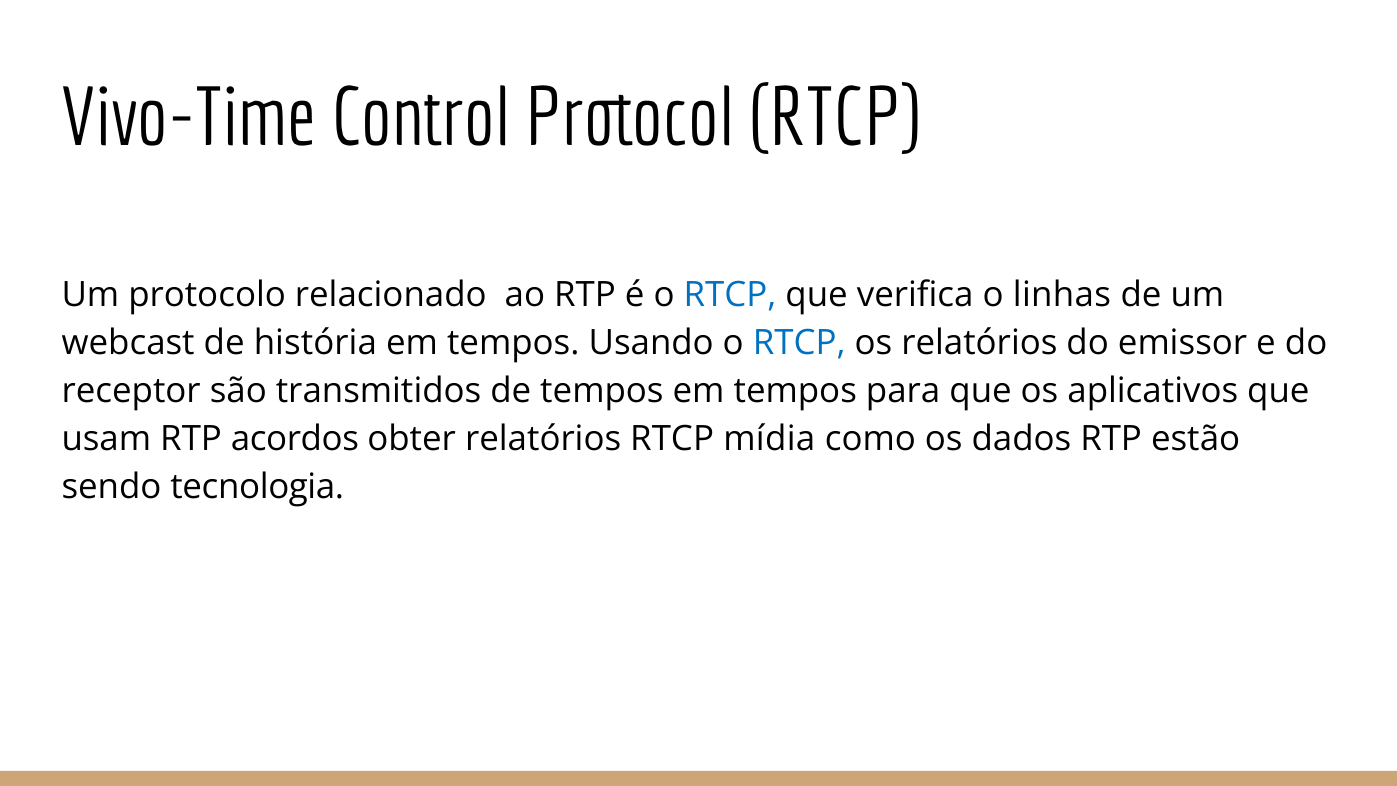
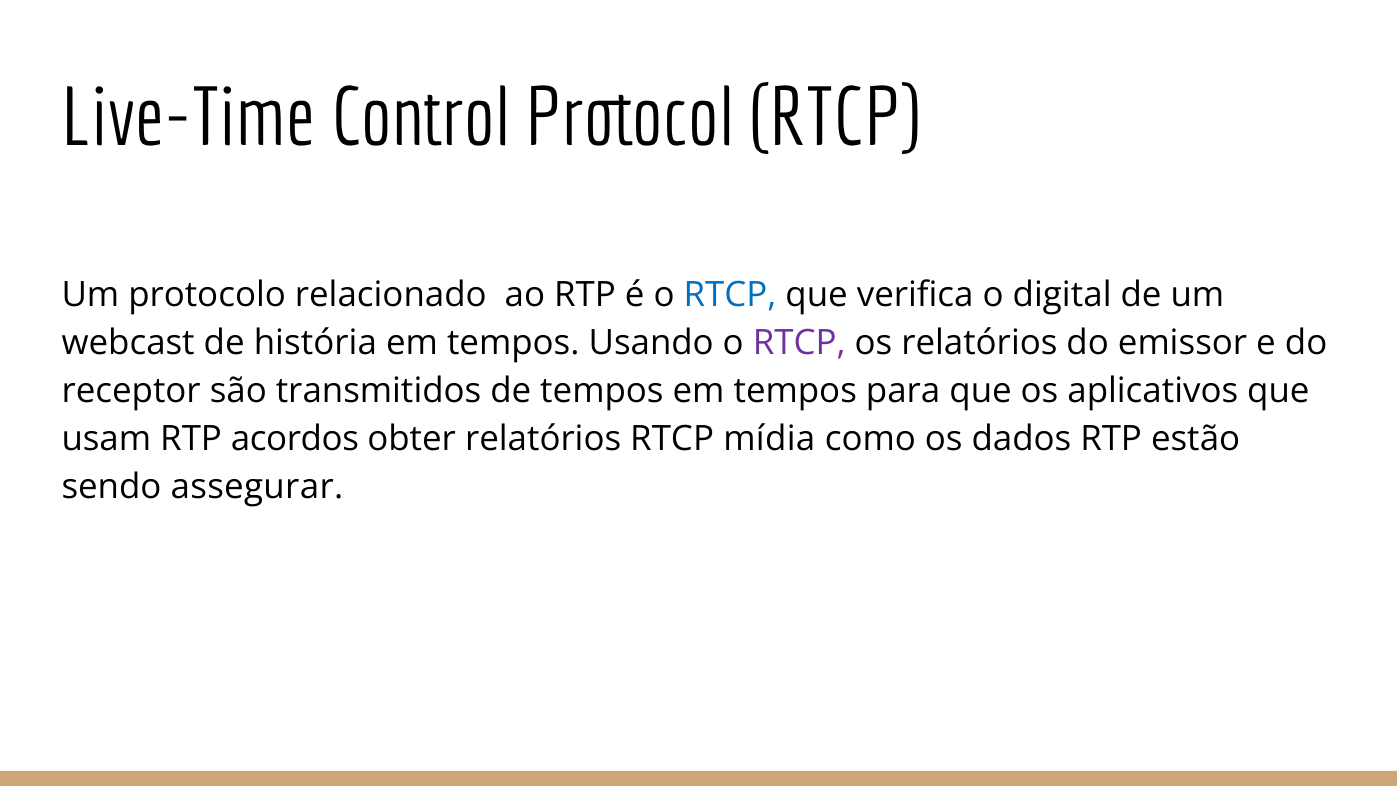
Vivo-Time: Vivo-Time -> Live-Time (188, 118)
linhas: linhas -> digital (1062, 294)
RTCP colour: blue -> purple (799, 343)
tecnologia: tecnologia -> assegurar (257, 487)
